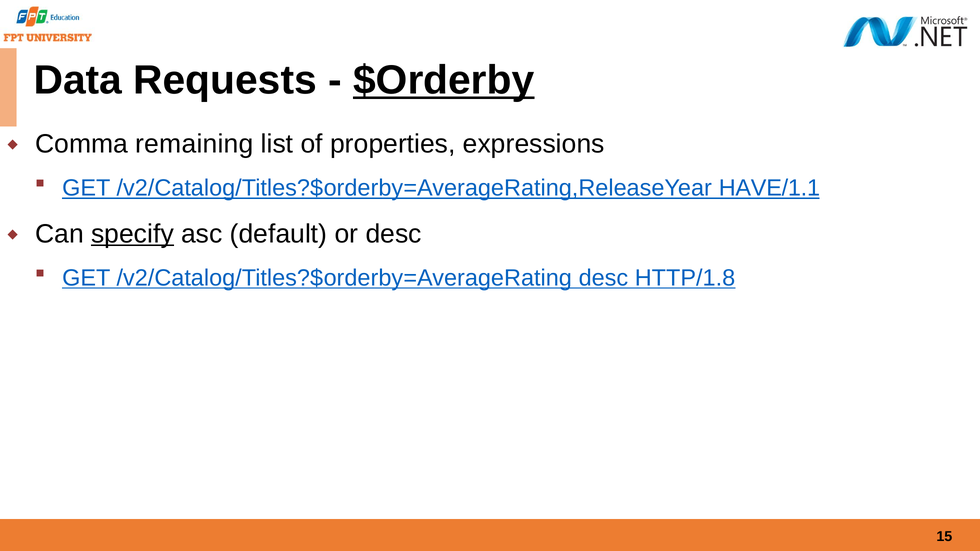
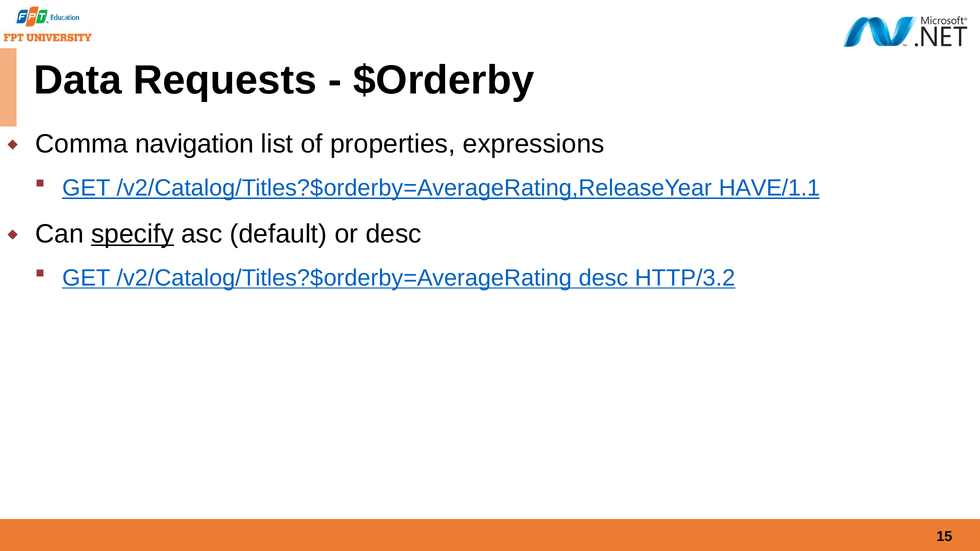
$Orderby underline: present -> none (444, 80)
remaining: remaining -> navigation (195, 144)
HTTP/1.8: HTTP/1.8 -> HTTP/3.2 (685, 278)
